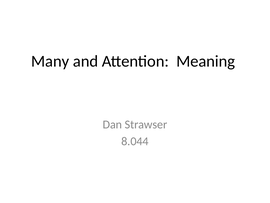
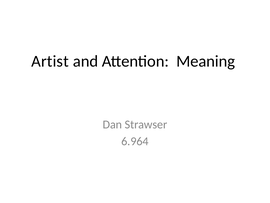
Many: Many -> Artist (50, 61)
8.044: 8.044 -> 6.964 (135, 141)
